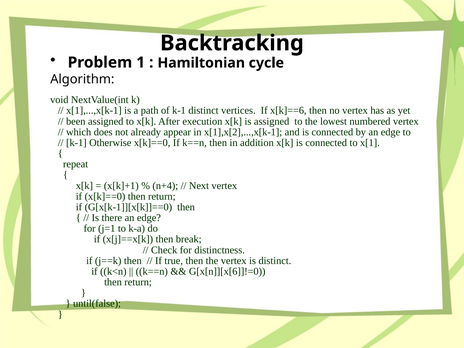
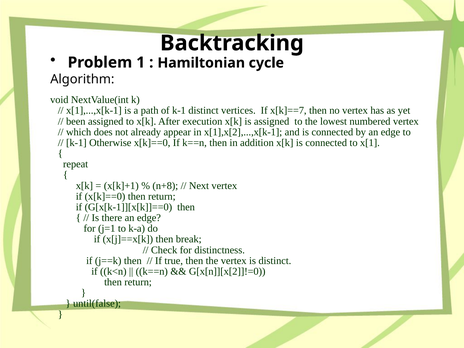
x[k]==6: x[k]==6 -> x[k]==7 (288, 111)
n+4: n+4 -> n+8 (165, 186)
G[x[n]][x[6]]!=0: G[x[n]][x[6]]!=0 -> G[x[n]][x[2]]!=0 (227, 271)
